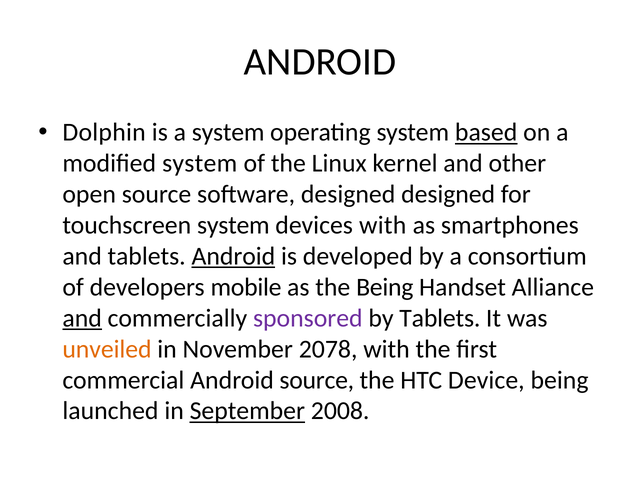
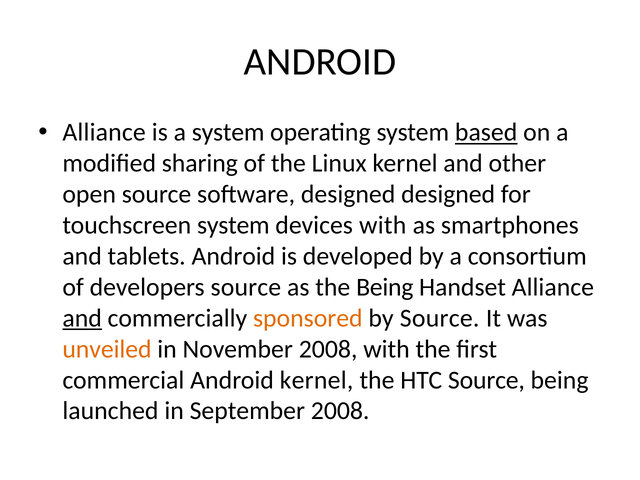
Dolphin: Dolphin -> Alliance (104, 132)
modified system: system -> sharing (200, 163)
Android underline: present -> none (233, 256)
developers mobile: mobile -> source (246, 287)
sponsored colour: purple -> orange (308, 318)
by Tablets: Tablets -> Source (440, 318)
November 2078: 2078 -> 2008 (328, 349)
Android source: source -> kernel (317, 380)
HTC Device: Device -> Source (486, 380)
September underline: present -> none (247, 411)
